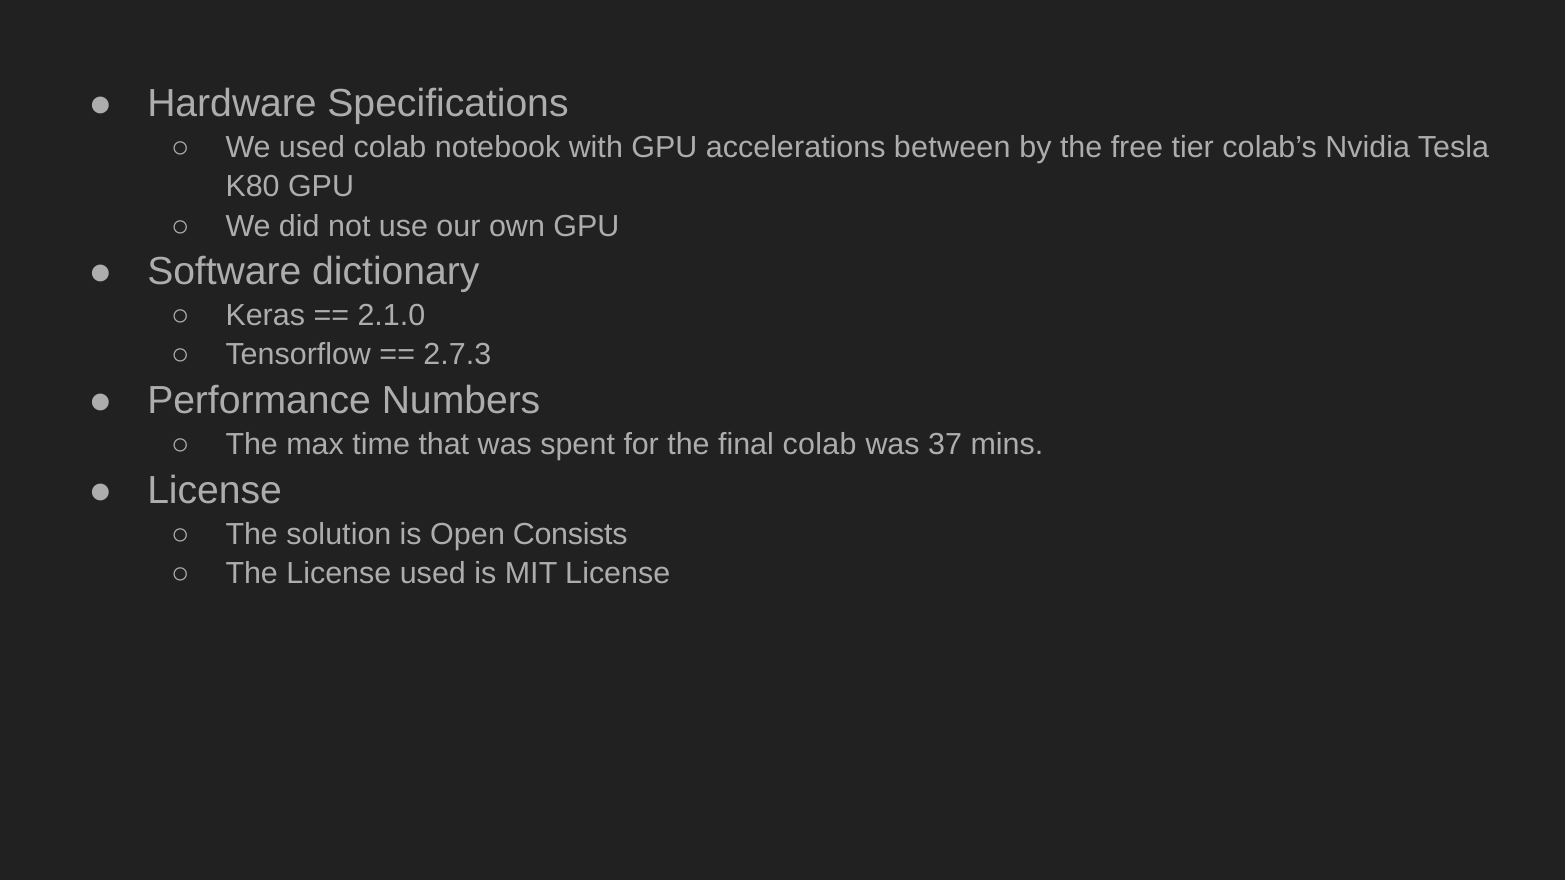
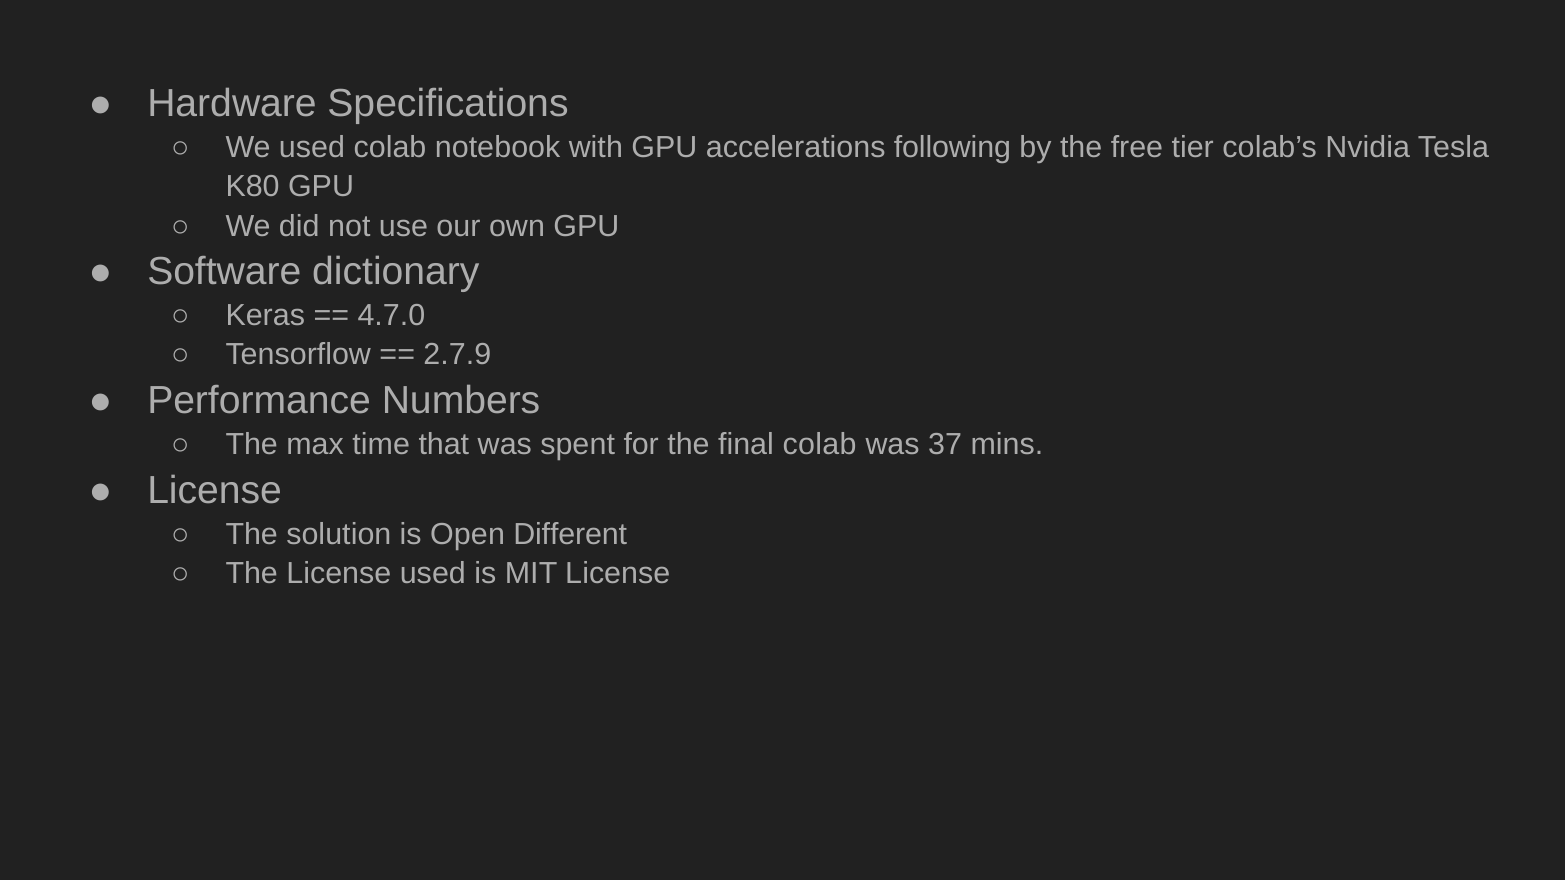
between: between -> following (952, 148)
2.1.0: 2.1.0 -> 4.7.0 (391, 316)
2.7.3: 2.7.3 -> 2.7.9 (457, 355)
Consists: Consists -> Different (570, 534)
